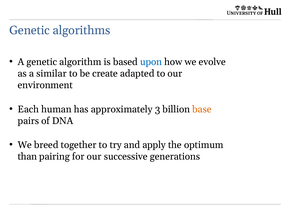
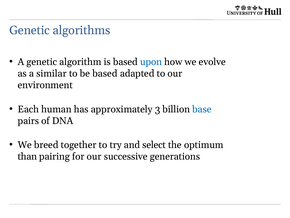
be create: create -> based (105, 73)
base colour: orange -> blue (202, 109)
apply: apply -> select (154, 145)
